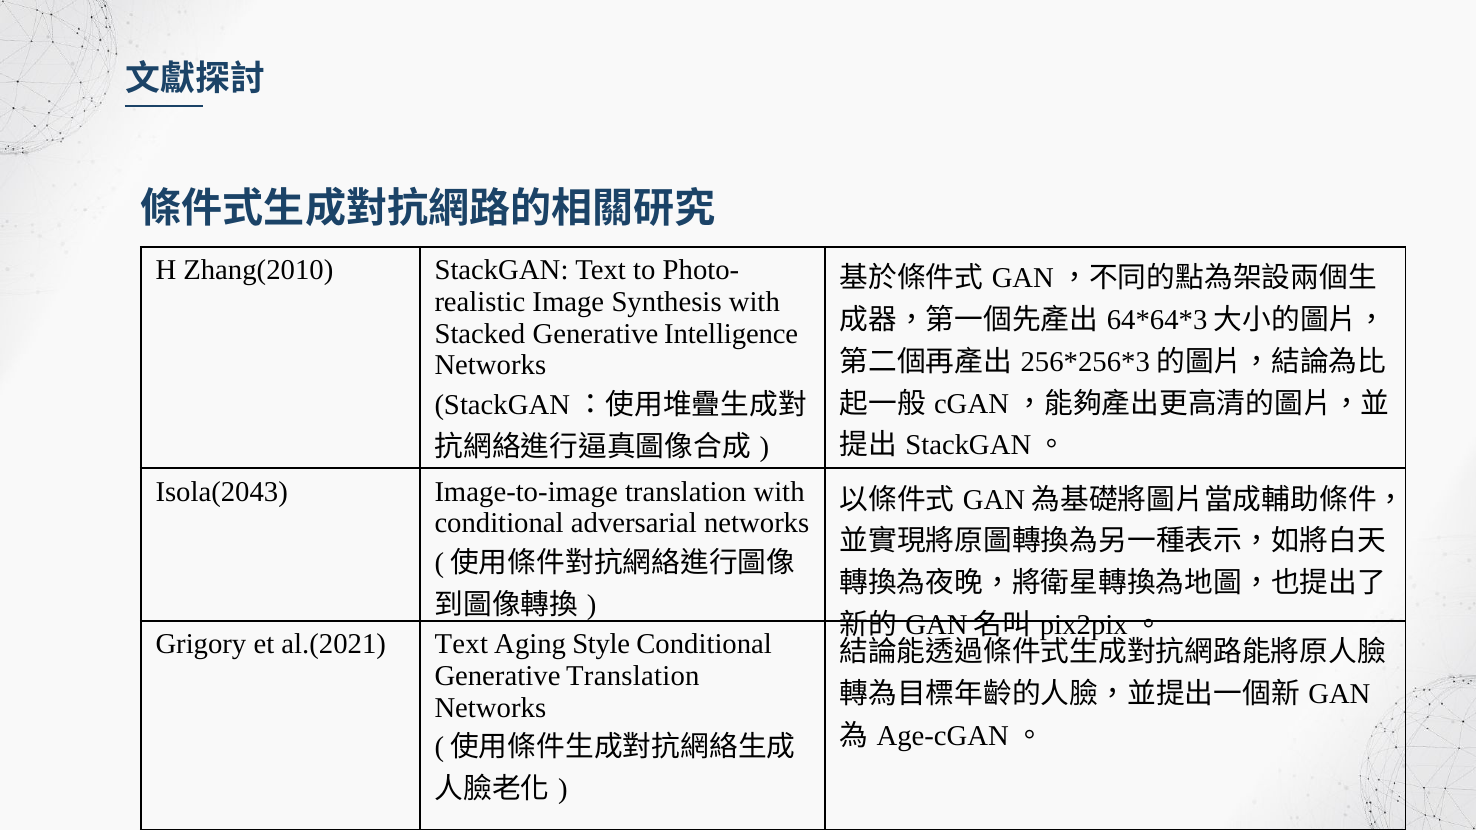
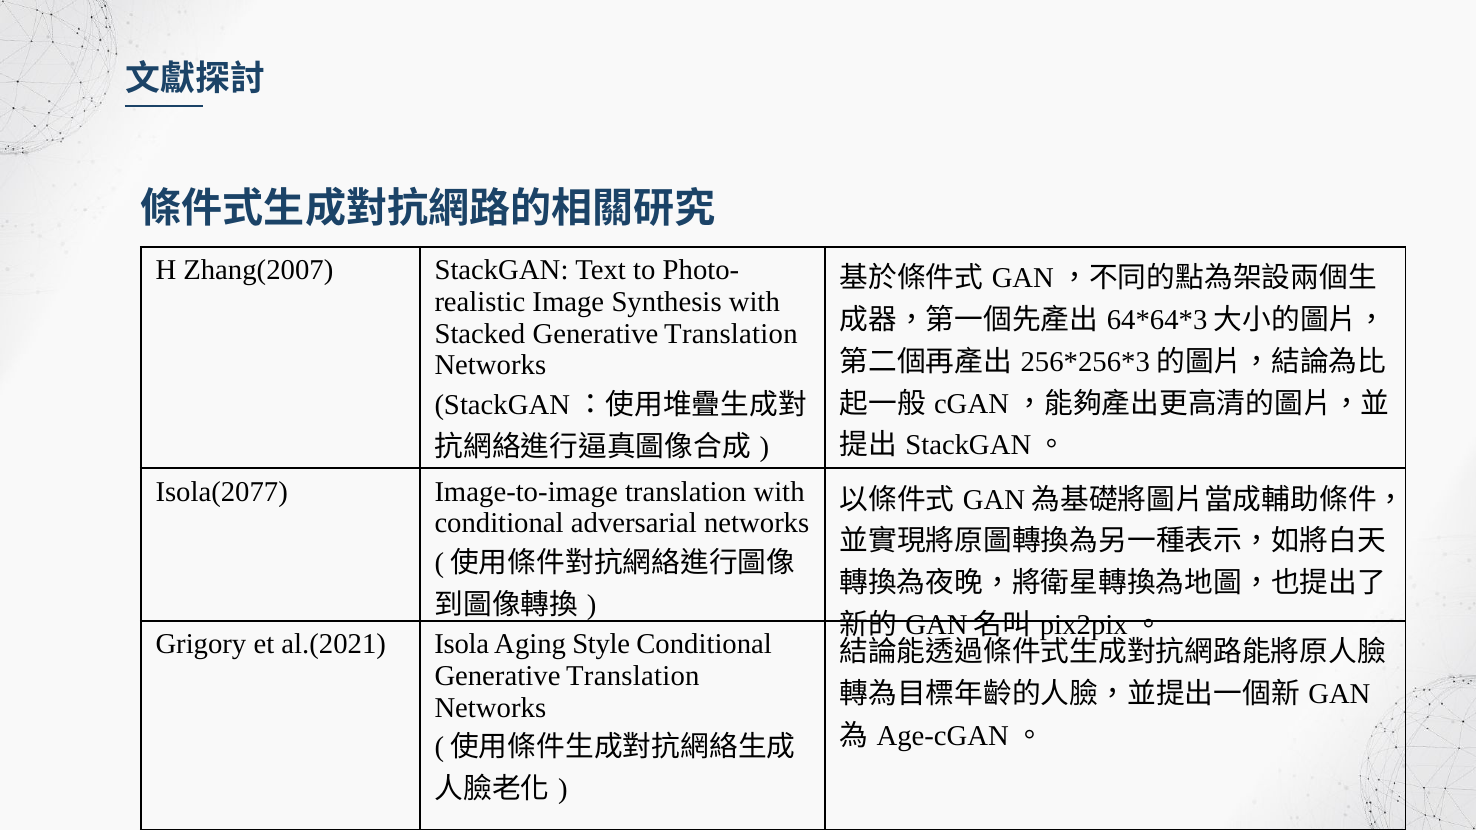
Zhang(2010: Zhang(2010 -> Zhang(2007 (258, 270)
Stacked Generative Intelligence: Intelligence -> Translation (731, 334)
Isola(2043: Isola(2043 -> Isola(2077 (222, 492)
al.(2021 Text: Text -> Isola (462, 645)
